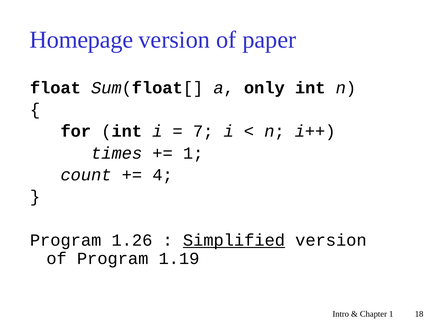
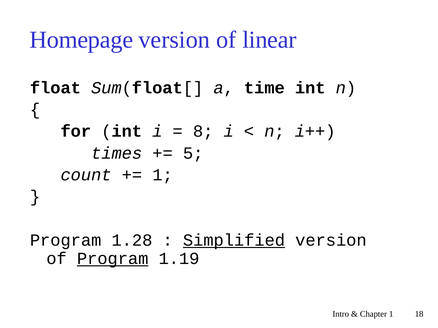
paper: paper -> linear (269, 40)
only: only -> time (264, 88)
7: 7 -> 8 (203, 132)
1: 1 -> 5 (193, 153)
4: 4 -> 1 (163, 175)
1.26: 1.26 -> 1.28 (132, 241)
Program underline: none -> present (113, 259)
